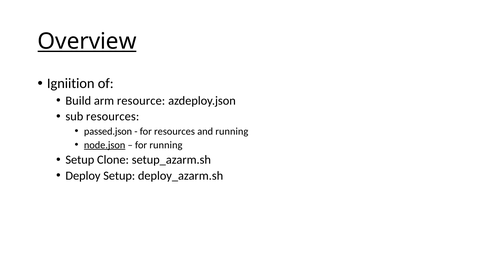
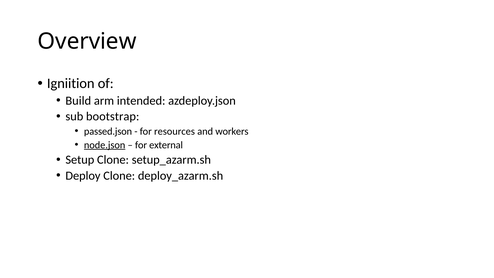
Overview underline: present -> none (87, 41)
resource: resource -> intended (141, 101)
sub resources: resources -> bootstrap (113, 116)
and running: running -> workers (232, 131)
for running: running -> external (166, 145)
Deploy Setup: Setup -> Clone (119, 176)
